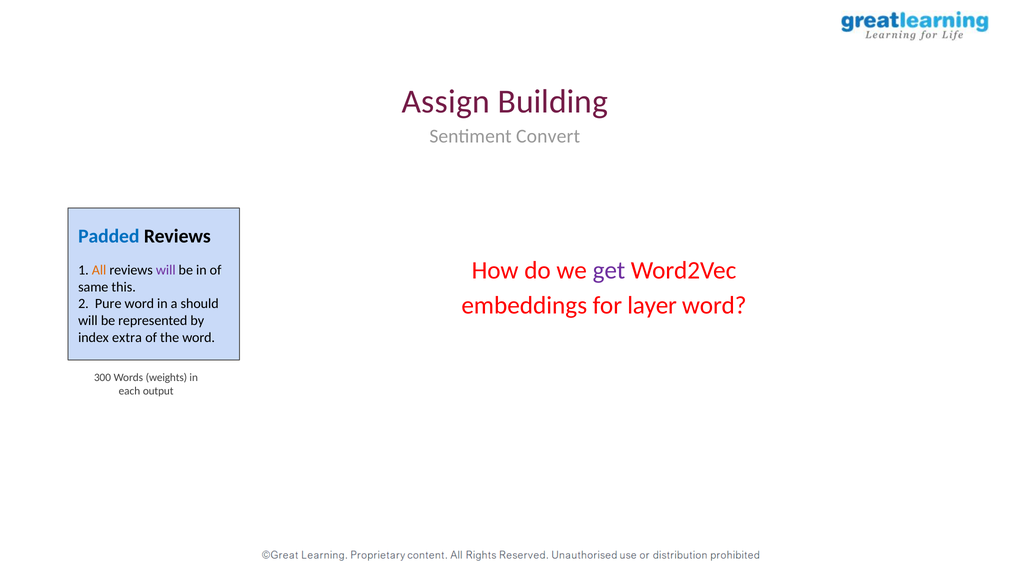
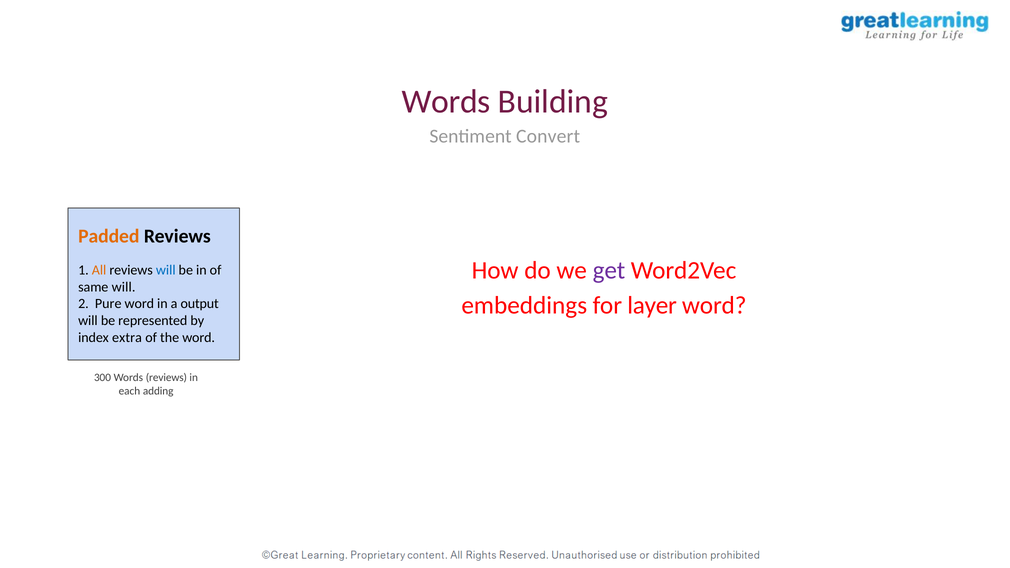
Assign: Assign -> Words (446, 102)
Padded colour: blue -> orange (109, 236)
will colour: purple -> blue (166, 270)
same this: this -> will (124, 287)
should: should -> output (200, 304)
Words weights: weights -> reviews (166, 378)
output: output -> adding (158, 391)
